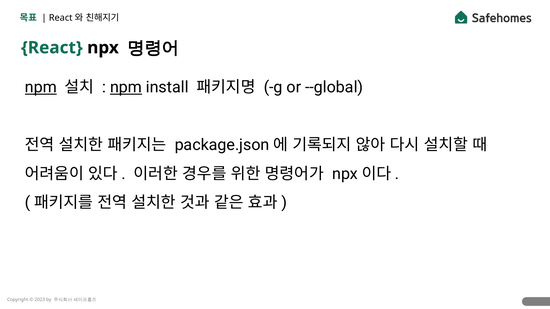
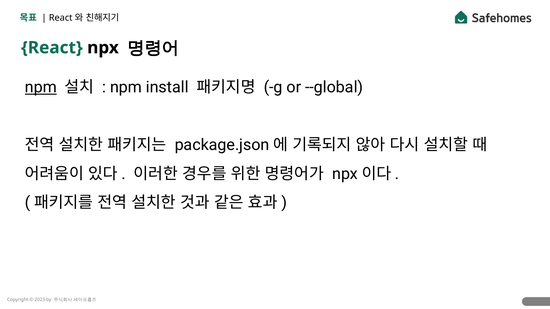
npm underline: present -> none (126, 87)
